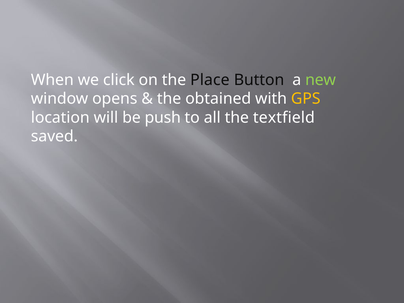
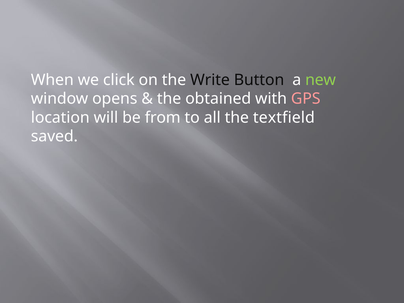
Place: Place -> Write (210, 80)
GPS colour: yellow -> pink (306, 99)
push: push -> from (163, 118)
